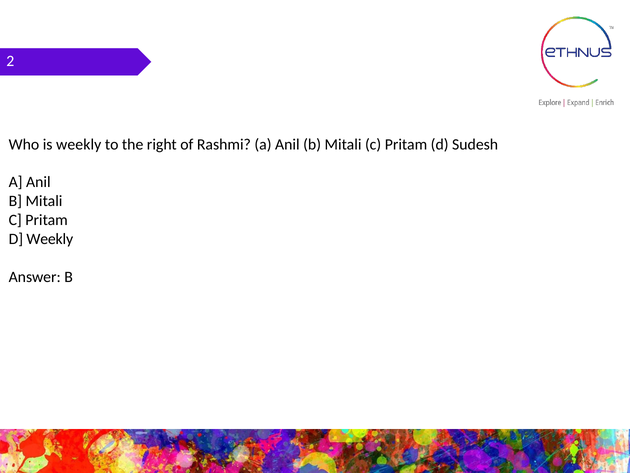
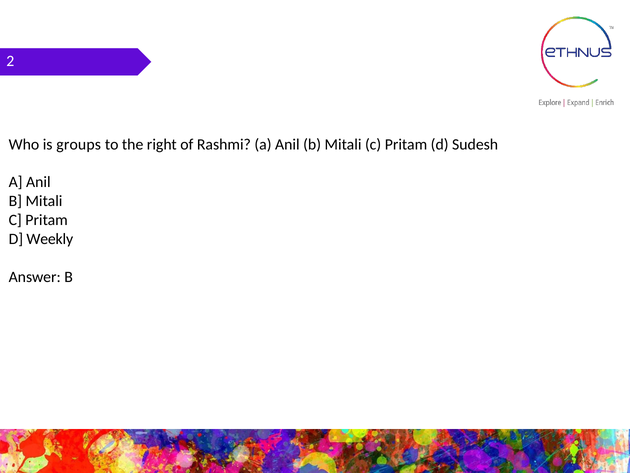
is weekly: weekly -> groups (79, 144)
